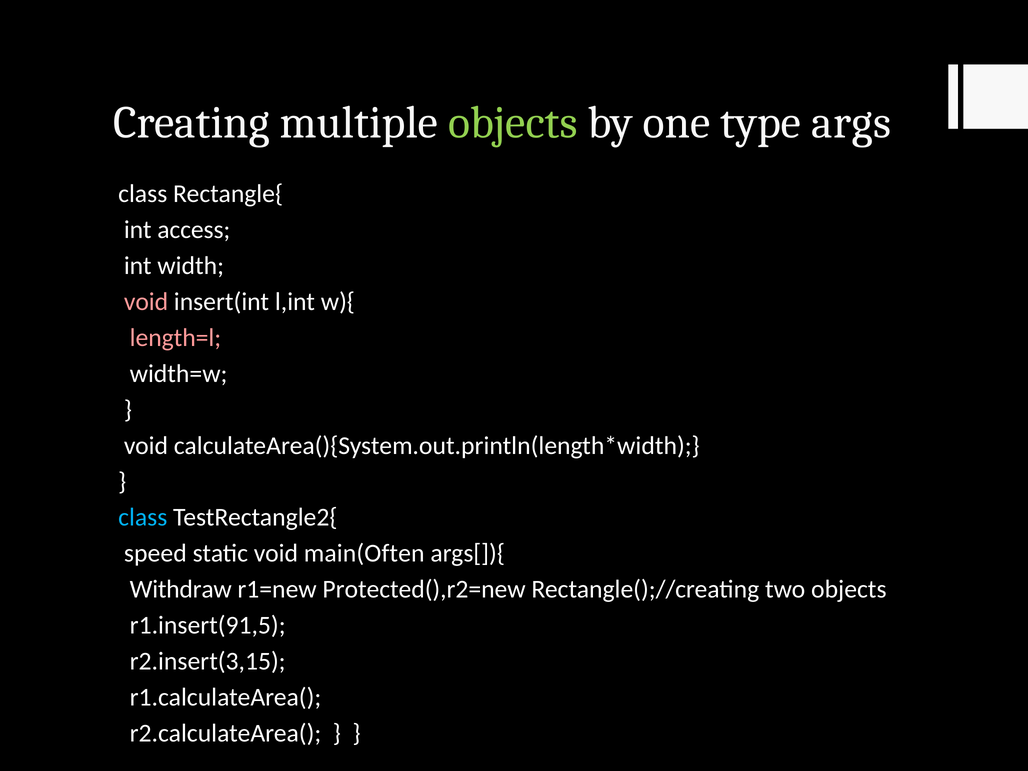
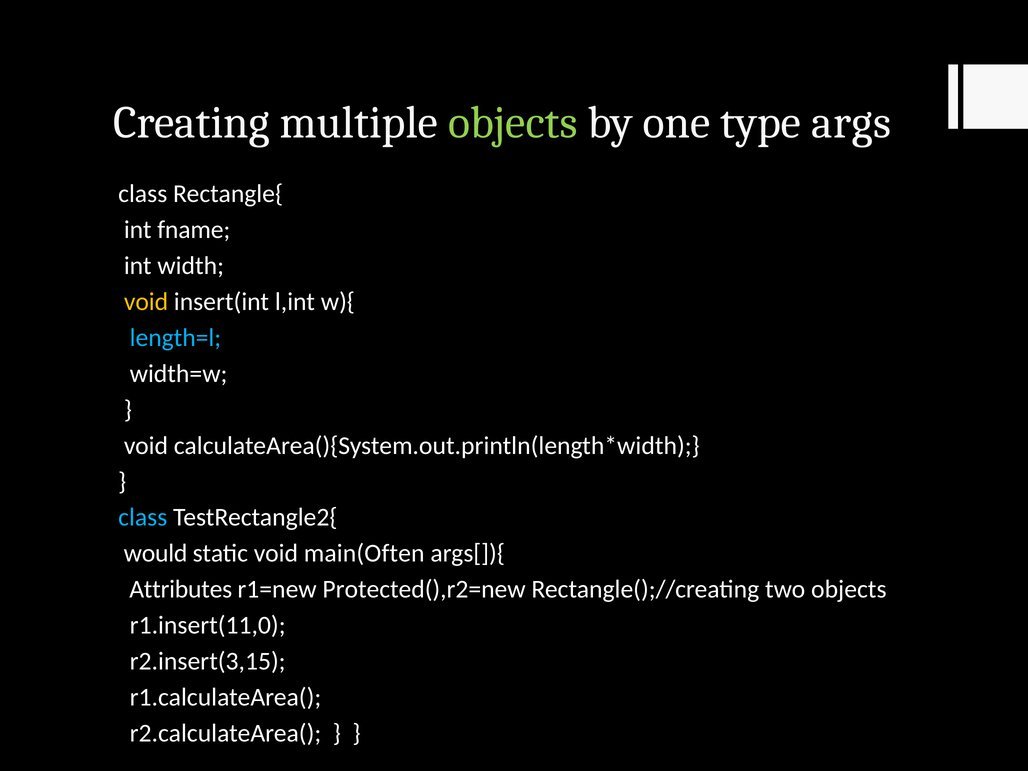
access: access -> fname (194, 230)
void colour: pink -> yellow (146, 302)
length=l colour: pink -> light blue (175, 338)
speed: speed -> would (156, 553)
Withdraw: Withdraw -> Attributes (181, 589)
r1.insert(91,5: r1.insert(91,5 -> r1.insert(11,0 (208, 625)
